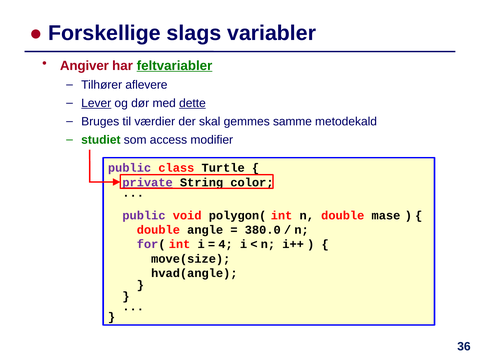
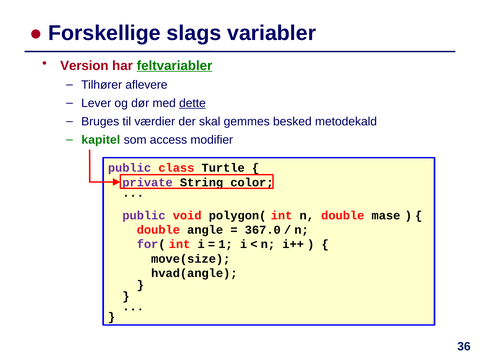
Angiver: Angiver -> Version (84, 66)
Lever underline: present -> none (96, 103)
samme: samme -> besked (292, 122)
studiet: studiet -> kapitel (101, 140)
private underline: present -> none (148, 182)
380.0: 380.0 -> 367.0 (263, 230)
4: 4 -> 1 (226, 244)
